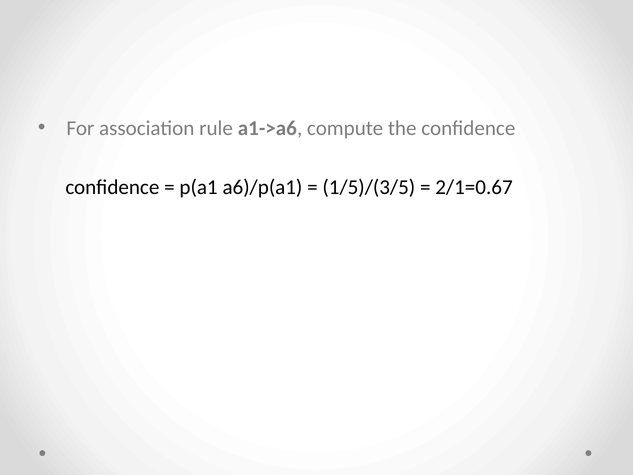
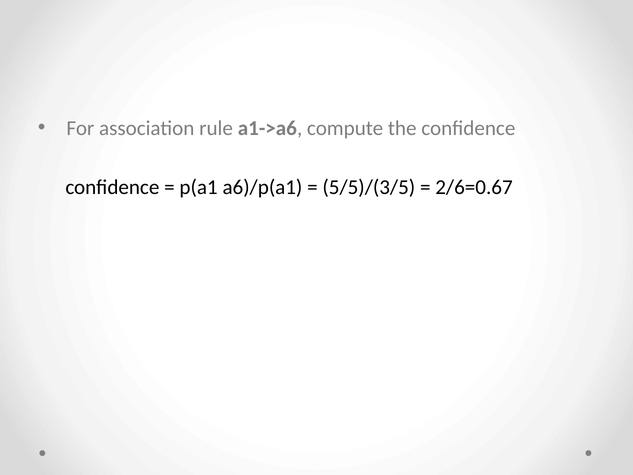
1/5)/(3/5: 1/5)/(3/5 -> 5/5)/(3/5 (369, 187)
2/1=0.67: 2/1=0.67 -> 2/6=0.67 (474, 187)
